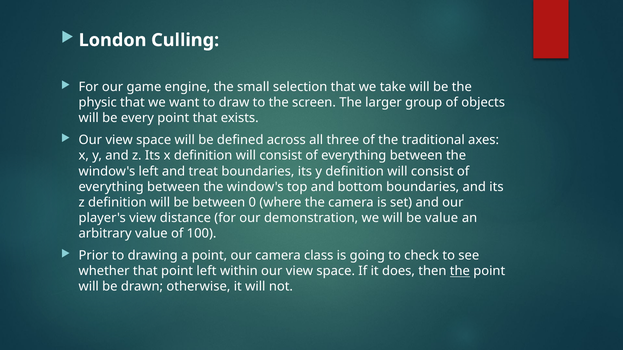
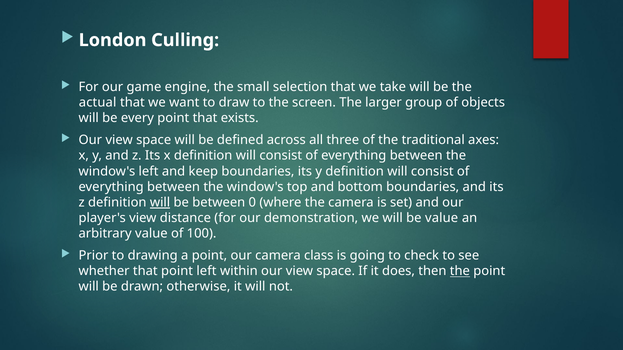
physic: physic -> actual (98, 103)
treat: treat -> keep (203, 171)
will underline: none -> present (160, 203)
